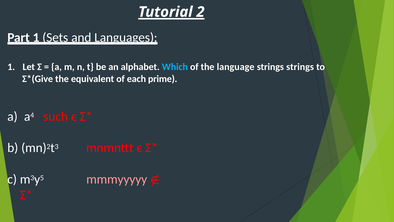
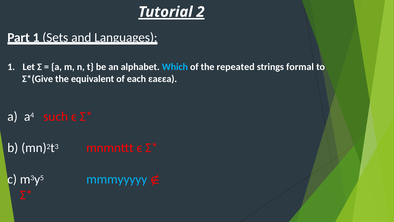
language: language -> repeated (236, 67)
strings strings: strings -> formal (300, 67)
prime: prime -> εaεεa (163, 79)
mmmyyyyy colour: pink -> light blue (117, 179)
